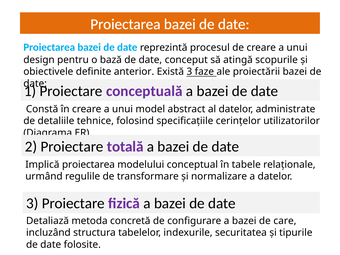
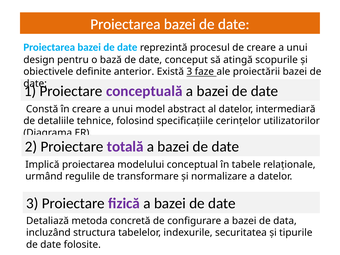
administrate: administrate -> intermediară (286, 109)
care: care -> data (285, 221)
